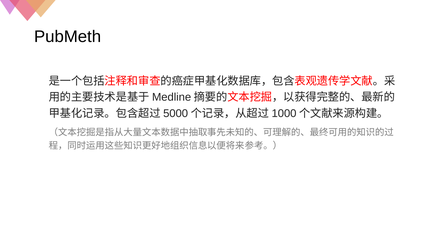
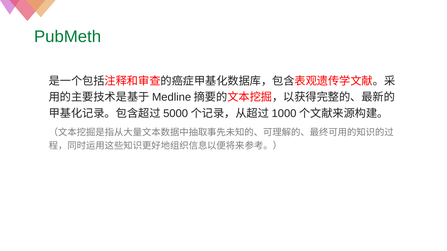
PubMeth colour: black -> green (68, 37)
